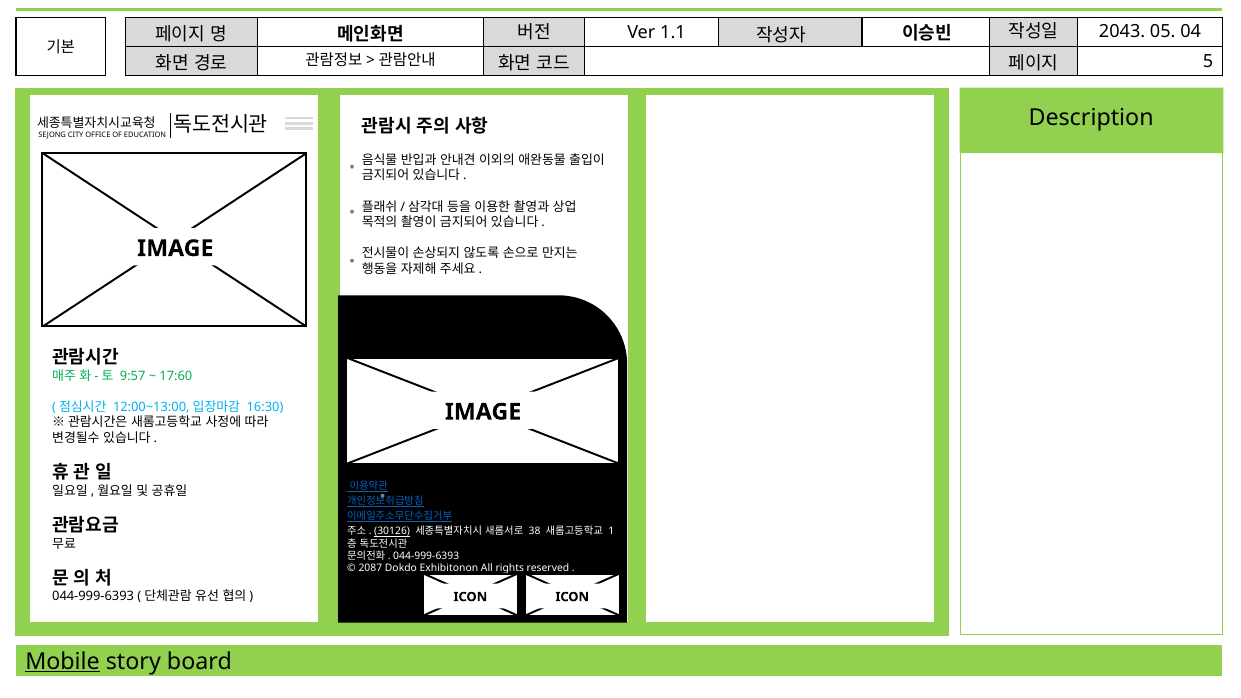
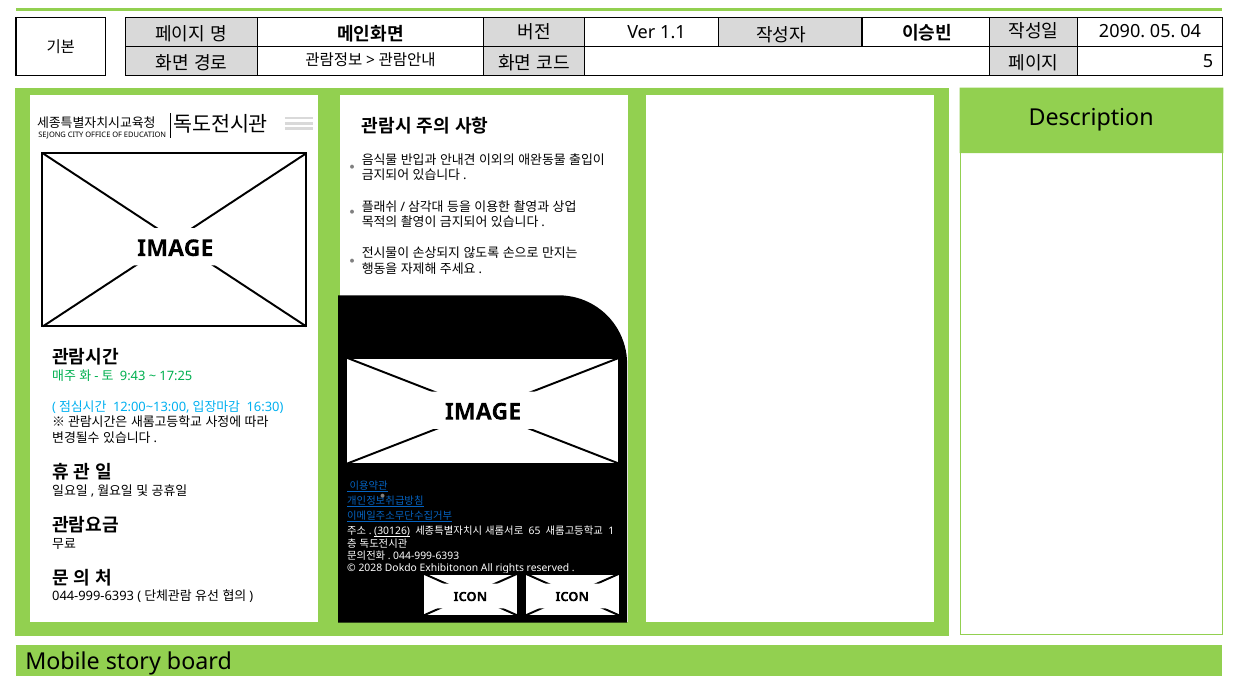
2043: 2043 -> 2090 (1122, 31)
9:57: 9:57 -> 9:43 (133, 376)
17:60: 17:60 -> 17:25 (176, 376)
38: 38 -> 65 (535, 531)
2087: 2087 -> 2028 (370, 569)
Mobile underline: present -> none (63, 662)
